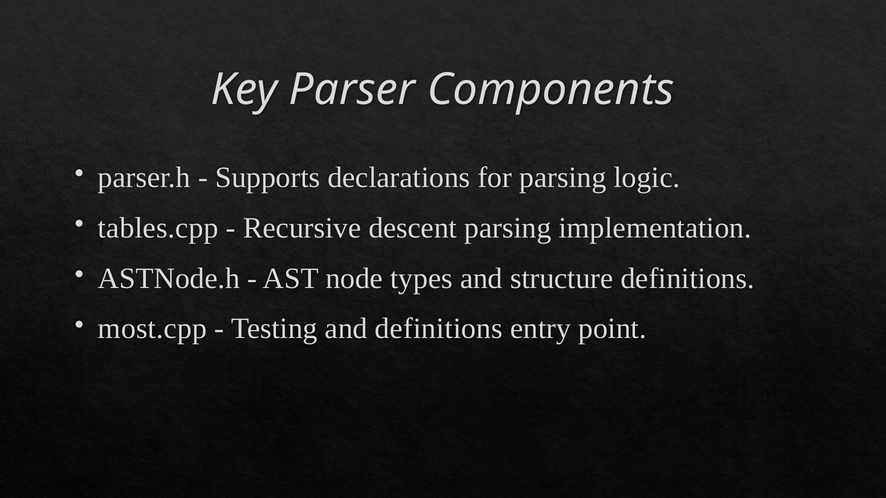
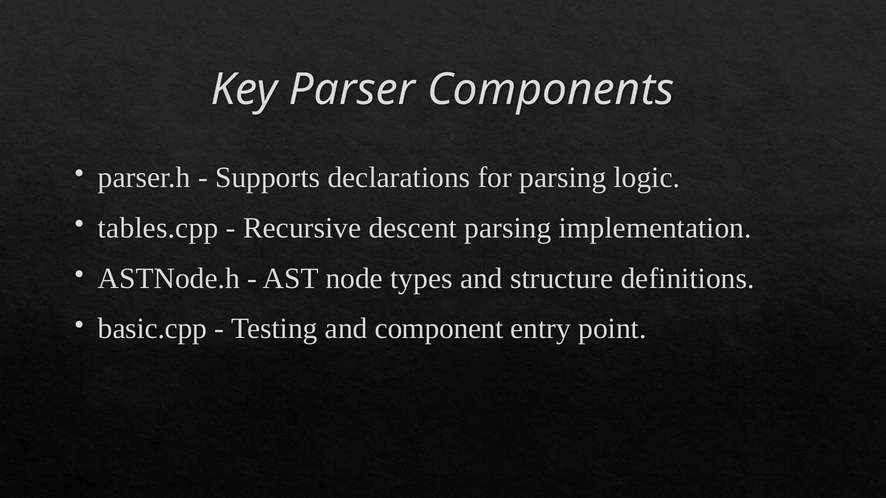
most.cpp: most.cpp -> basic.cpp (153, 329)
and definitions: definitions -> component (439, 329)
